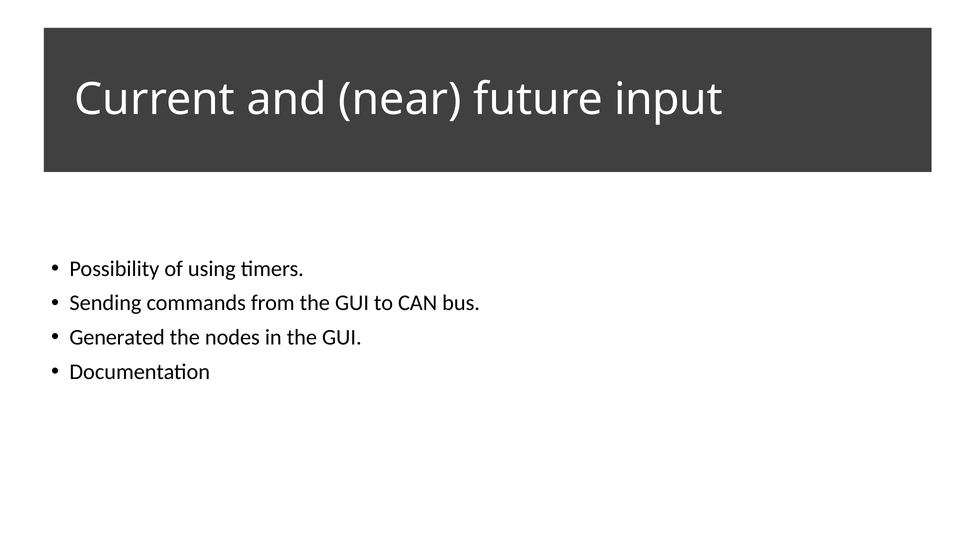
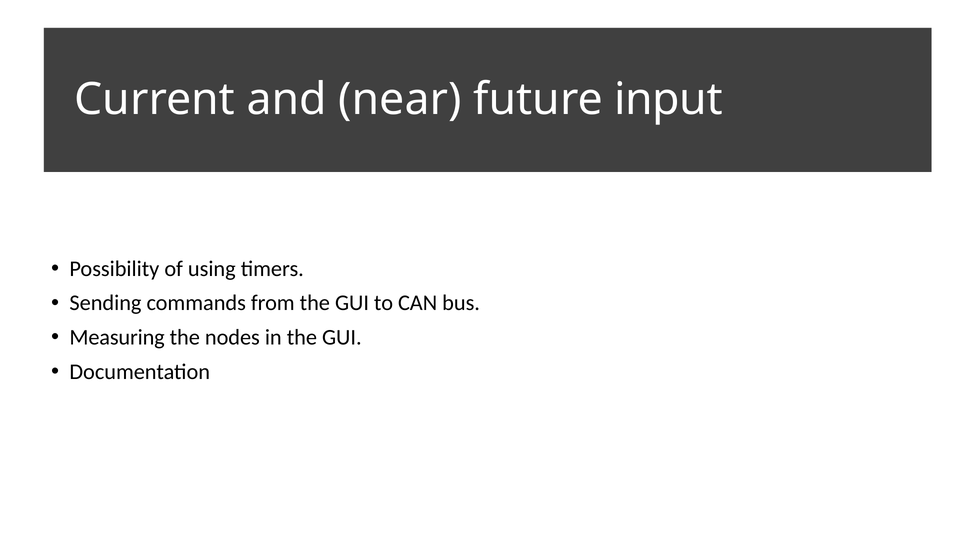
Generated: Generated -> Measuring (117, 337)
